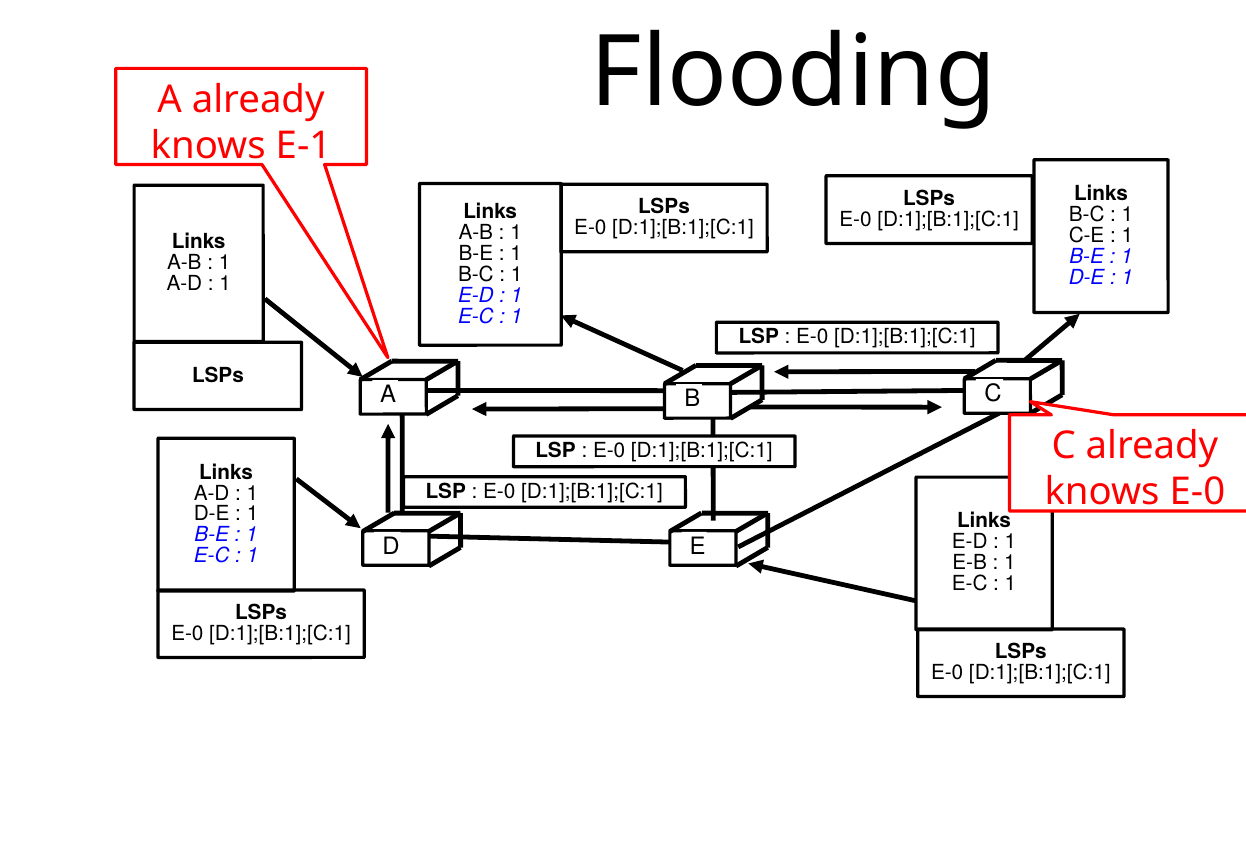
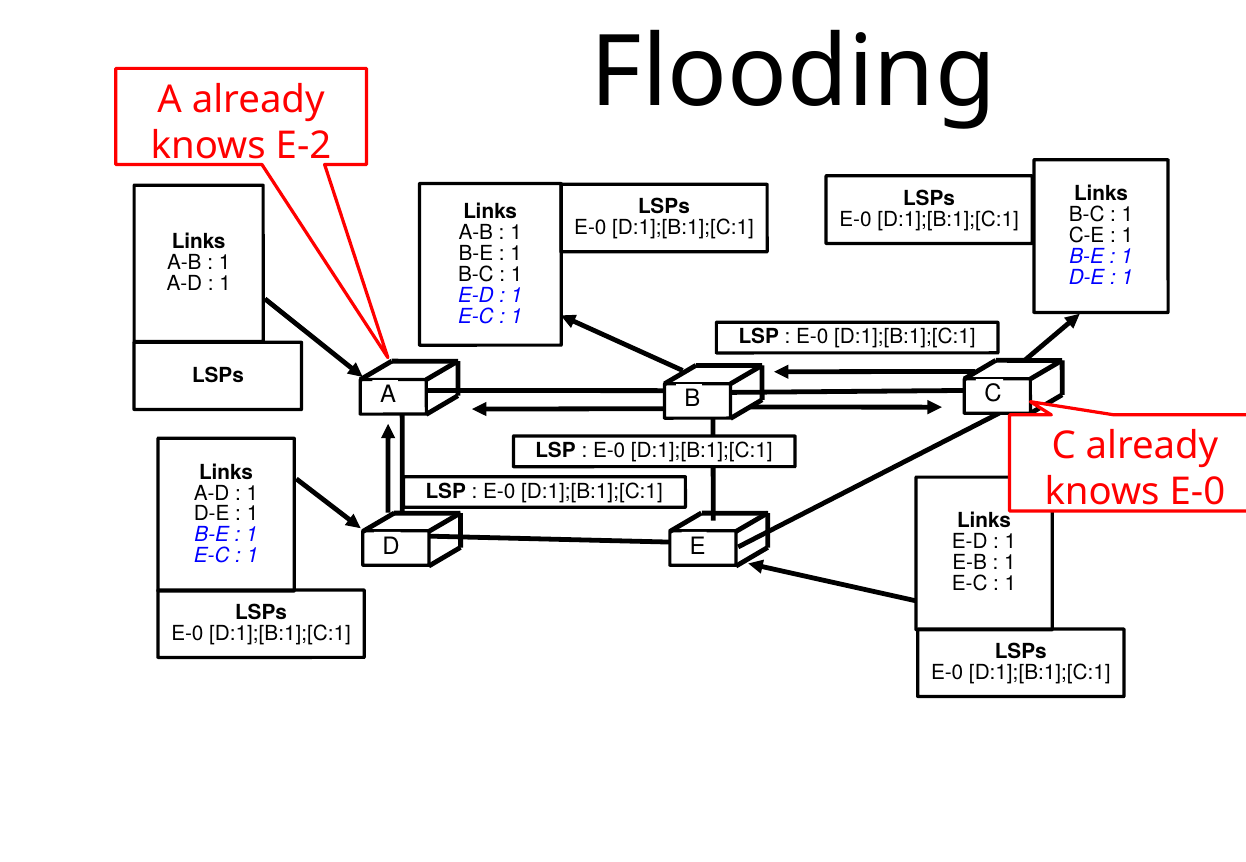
E-1: E-1 -> E-2 (304, 146)
